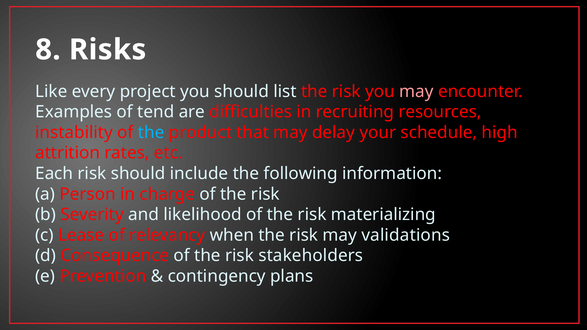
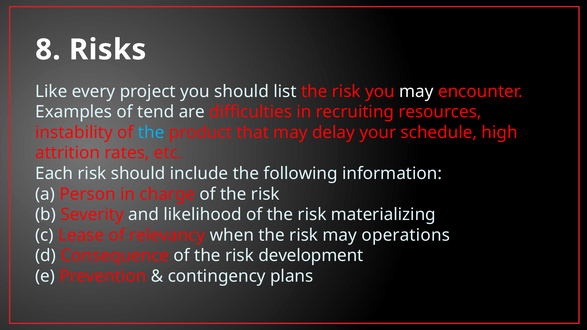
may colour: pink -> white (416, 91)
validations: validations -> operations (406, 235)
stakeholders: stakeholders -> development (311, 256)
